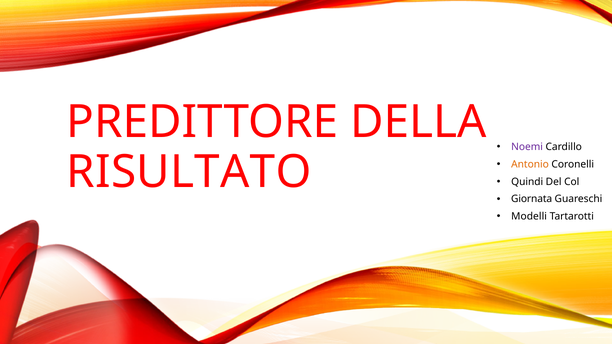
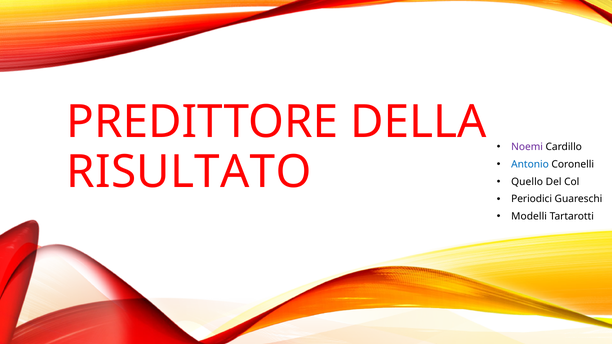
Antonio colour: orange -> blue (530, 164)
Quindi: Quindi -> Quello (527, 182)
Giornata: Giornata -> Periodici (532, 199)
